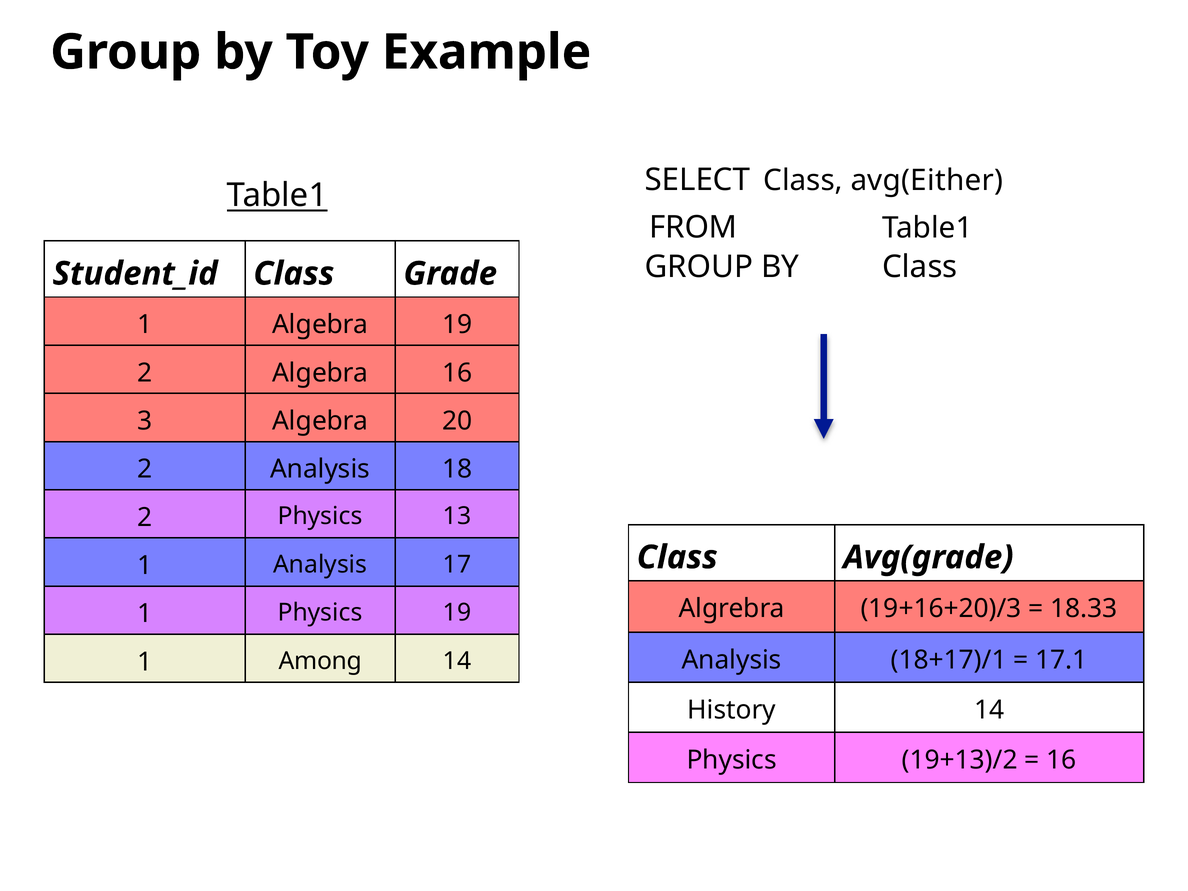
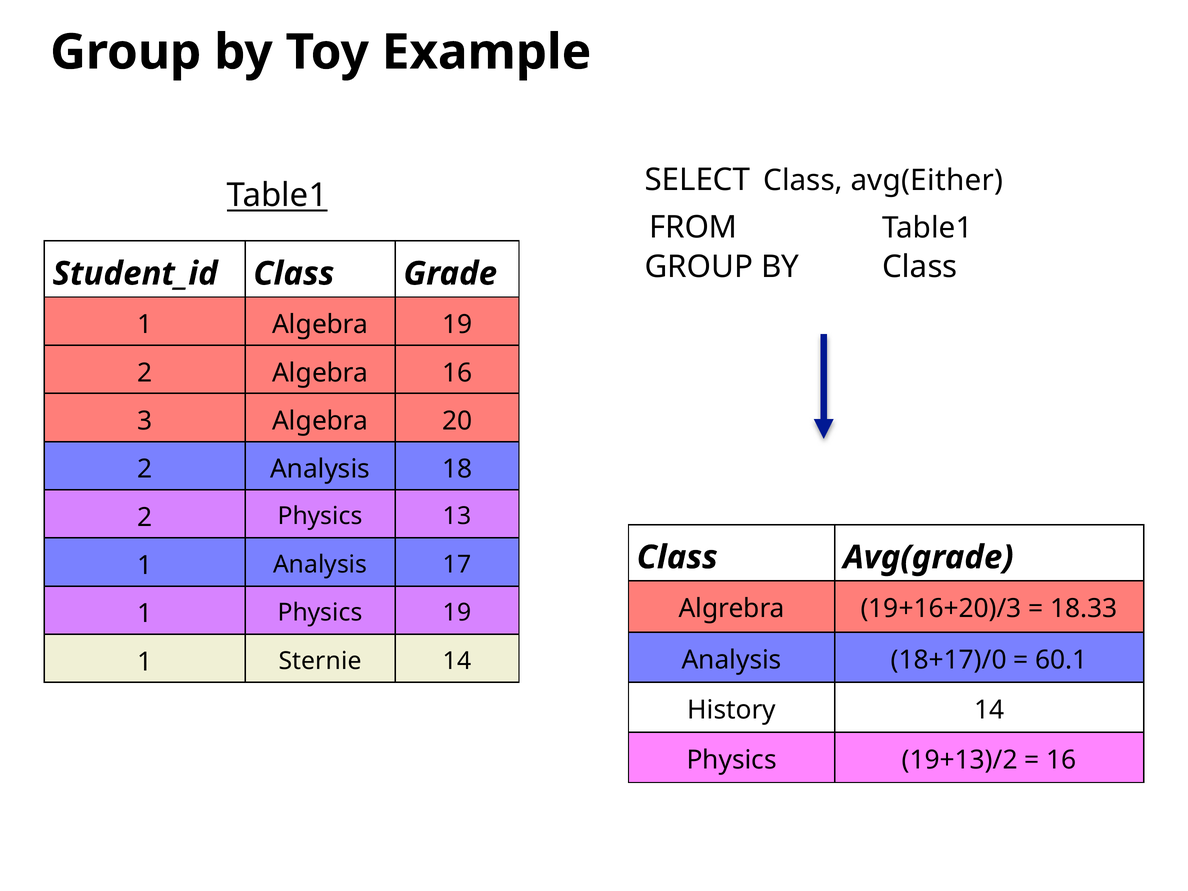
18+17)/1: 18+17)/1 -> 18+17)/0 (949, 660)
17.1: 17.1 -> 60.1 (1061, 660)
Among: Among -> Sternie (320, 661)
